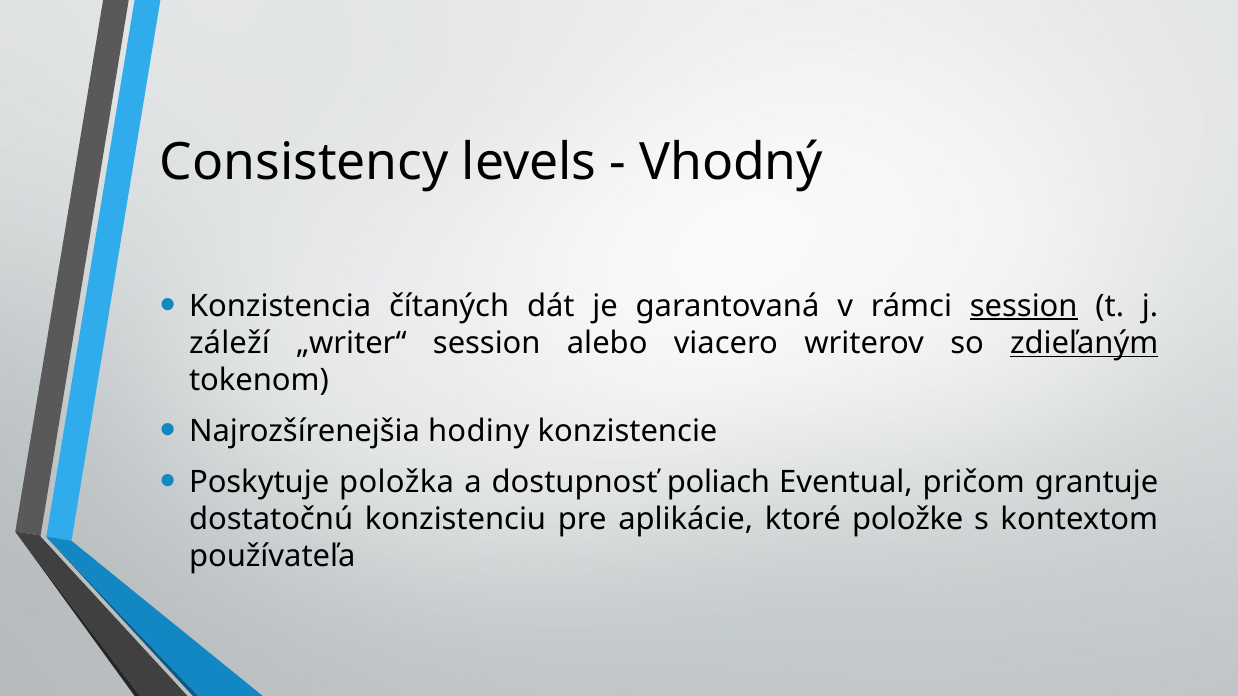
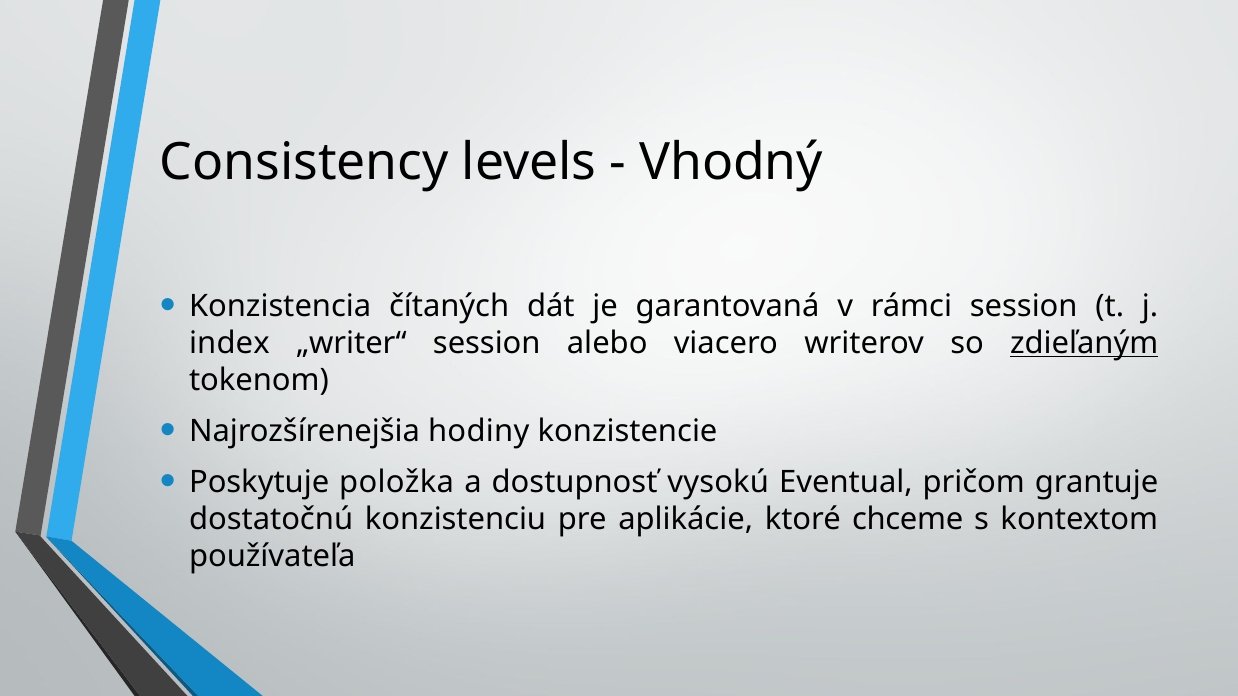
session underline: present -> none (1024, 306)
záleží: záleží -> index (229, 343)
poliach: poliach -> vysokú (718, 483)
položke: položke -> chceme (908, 520)
